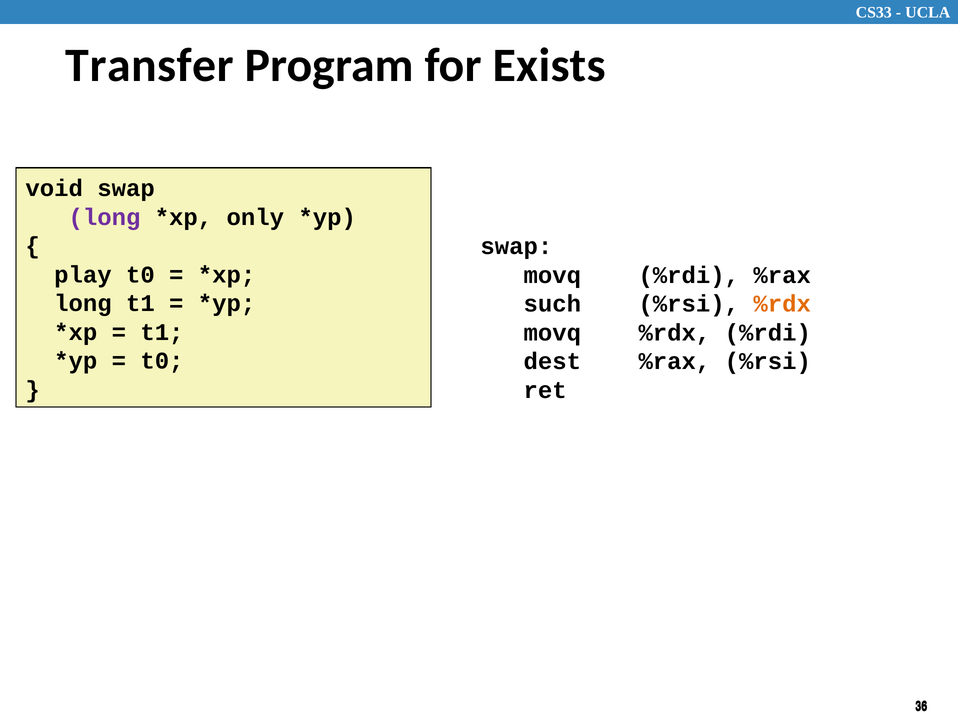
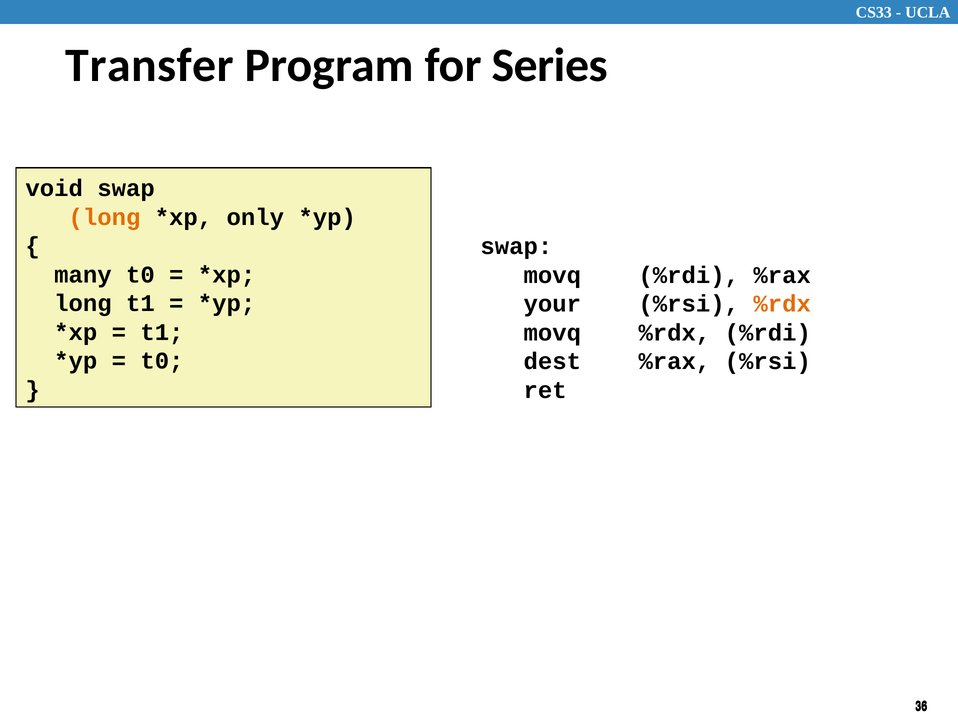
Exists: Exists -> Series (550, 65)
long colour: purple -> orange (104, 217)
play: play -> many (83, 275)
such: such -> your (552, 304)
